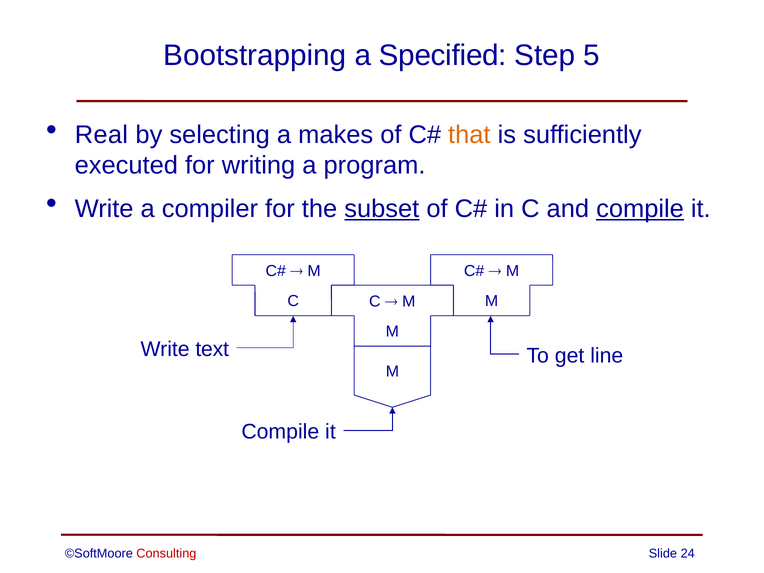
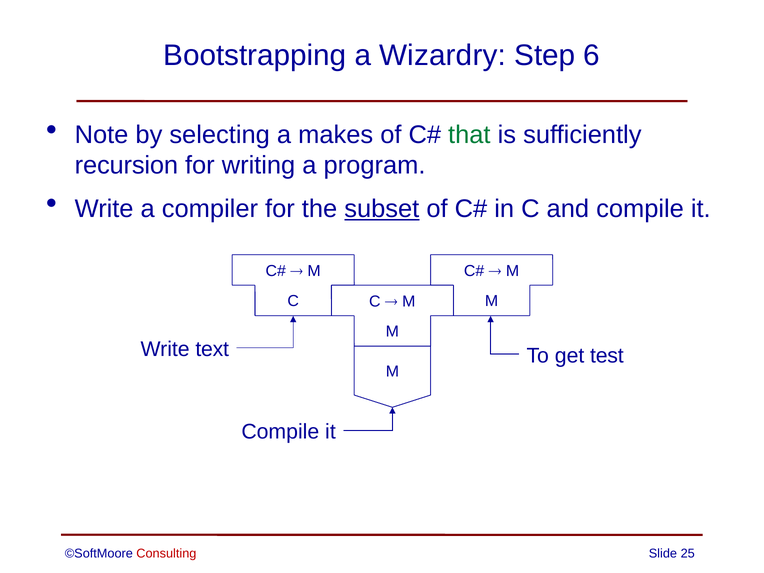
Specified: Specified -> Wizardry (443, 56)
5: 5 -> 6 (592, 56)
Real: Real -> Note (102, 135)
that colour: orange -> green (469, 135)
executed: executed -> recursion (126, 165)
compile underline: present -> none (640, 209)
line: line -> test (607, 356)
24: 24 -> 25 (688, 554)
